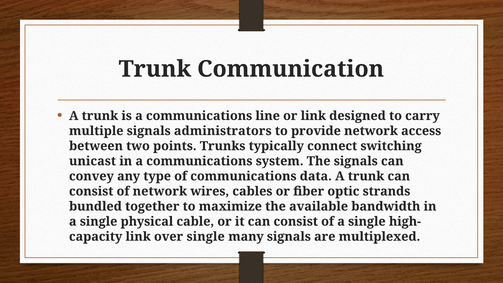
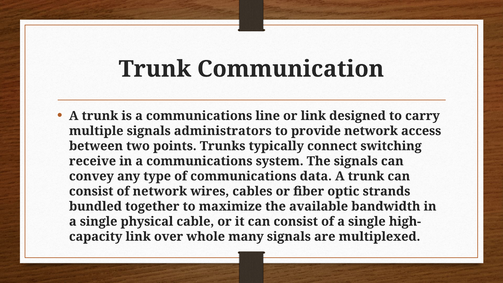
unicast: unicast -> receive (93, 161)
over single: single -> whole (206, 237)
